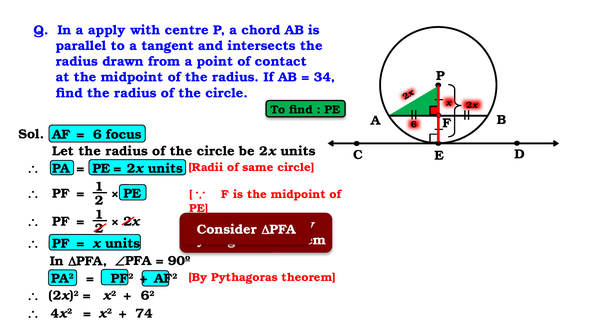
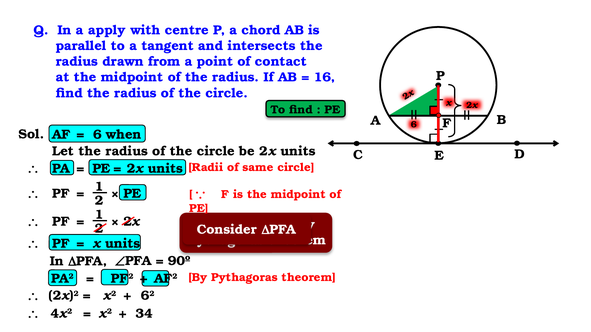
34: 34 -> 16 (325, 77)
focus: focus -> when (124, 135)
74: 74 -> 34 (144, 314)
